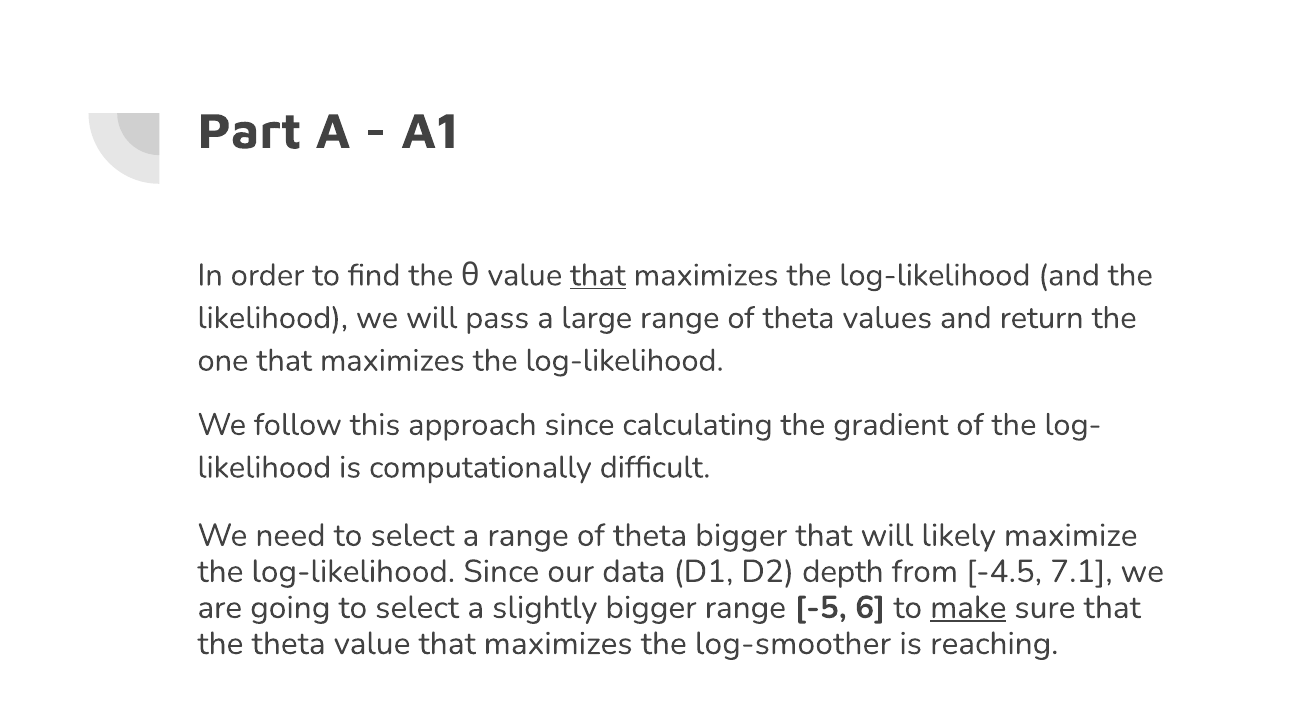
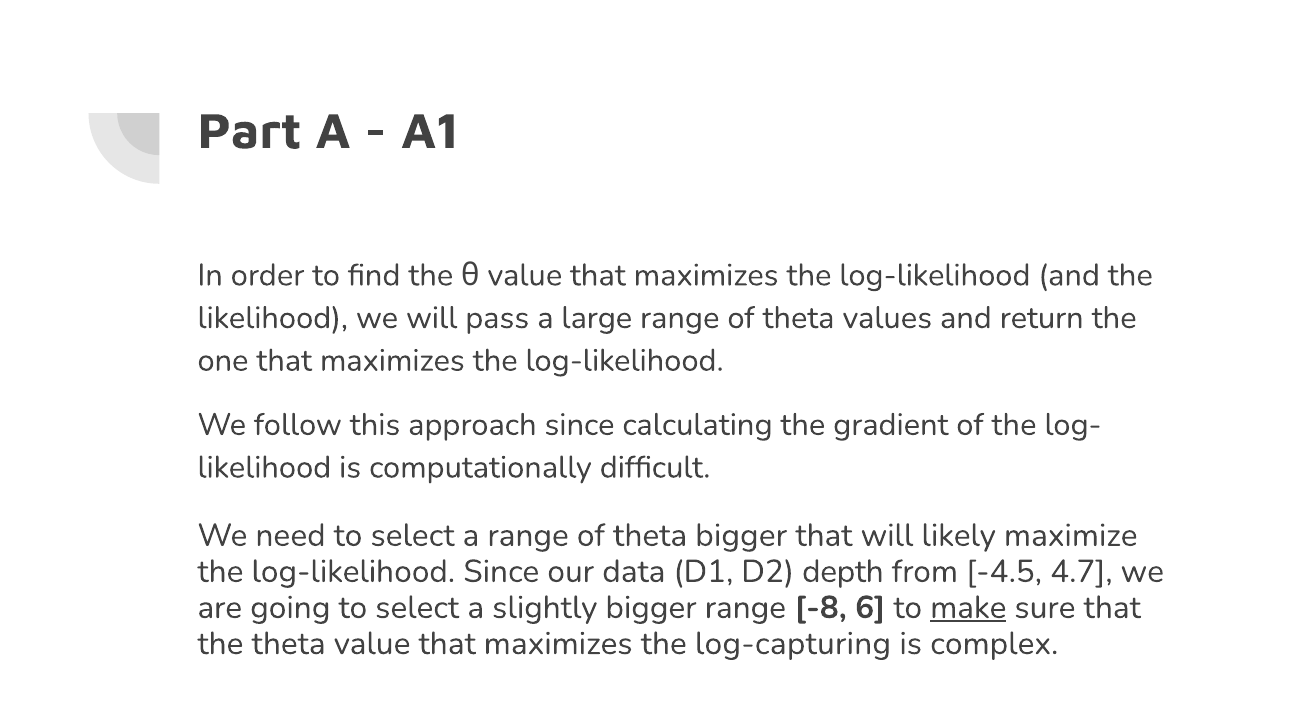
that underline: present -> none (598, 275)
7.1: 7.1 -> 4.7 (1081, 571)
-5: -5 -> -8 (821, 607)
log-smoother: log-smoother -> log-capturing (793, 643)
reaching: reaching -> complex (994, 643)
